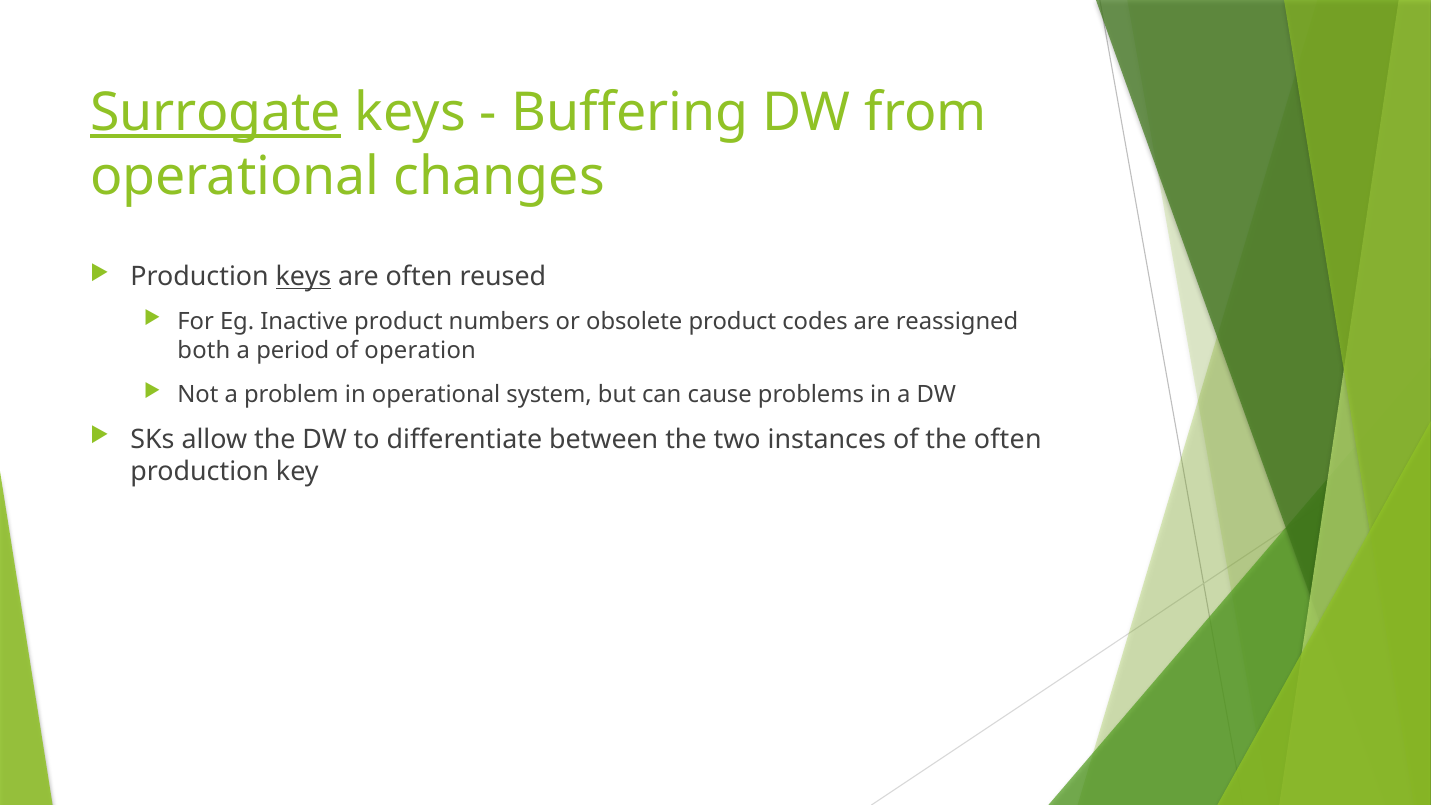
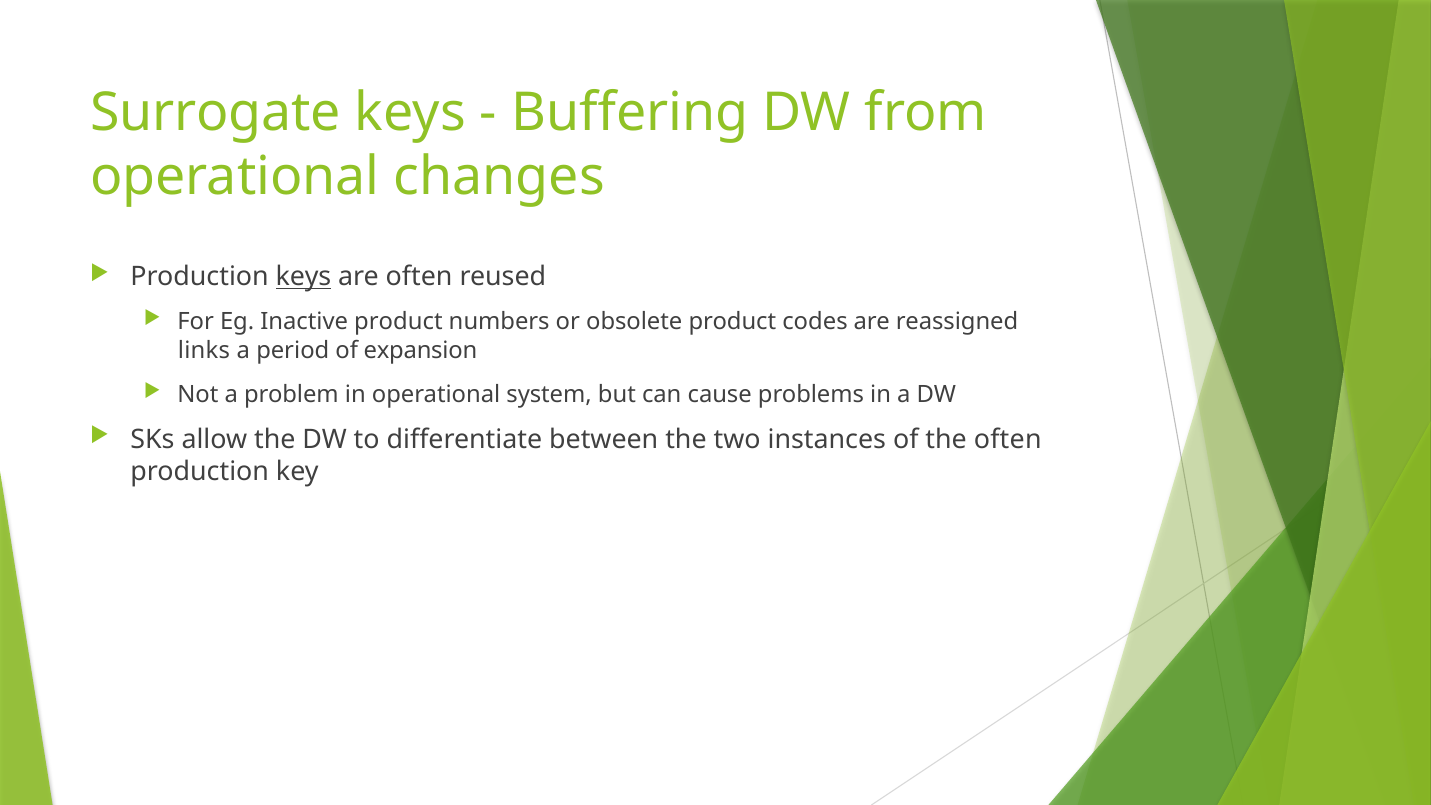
Surrogate underline: present -> none (216, 113)
both: both -> links (204, 351)
operation: operation -> expansion (420, 351)
